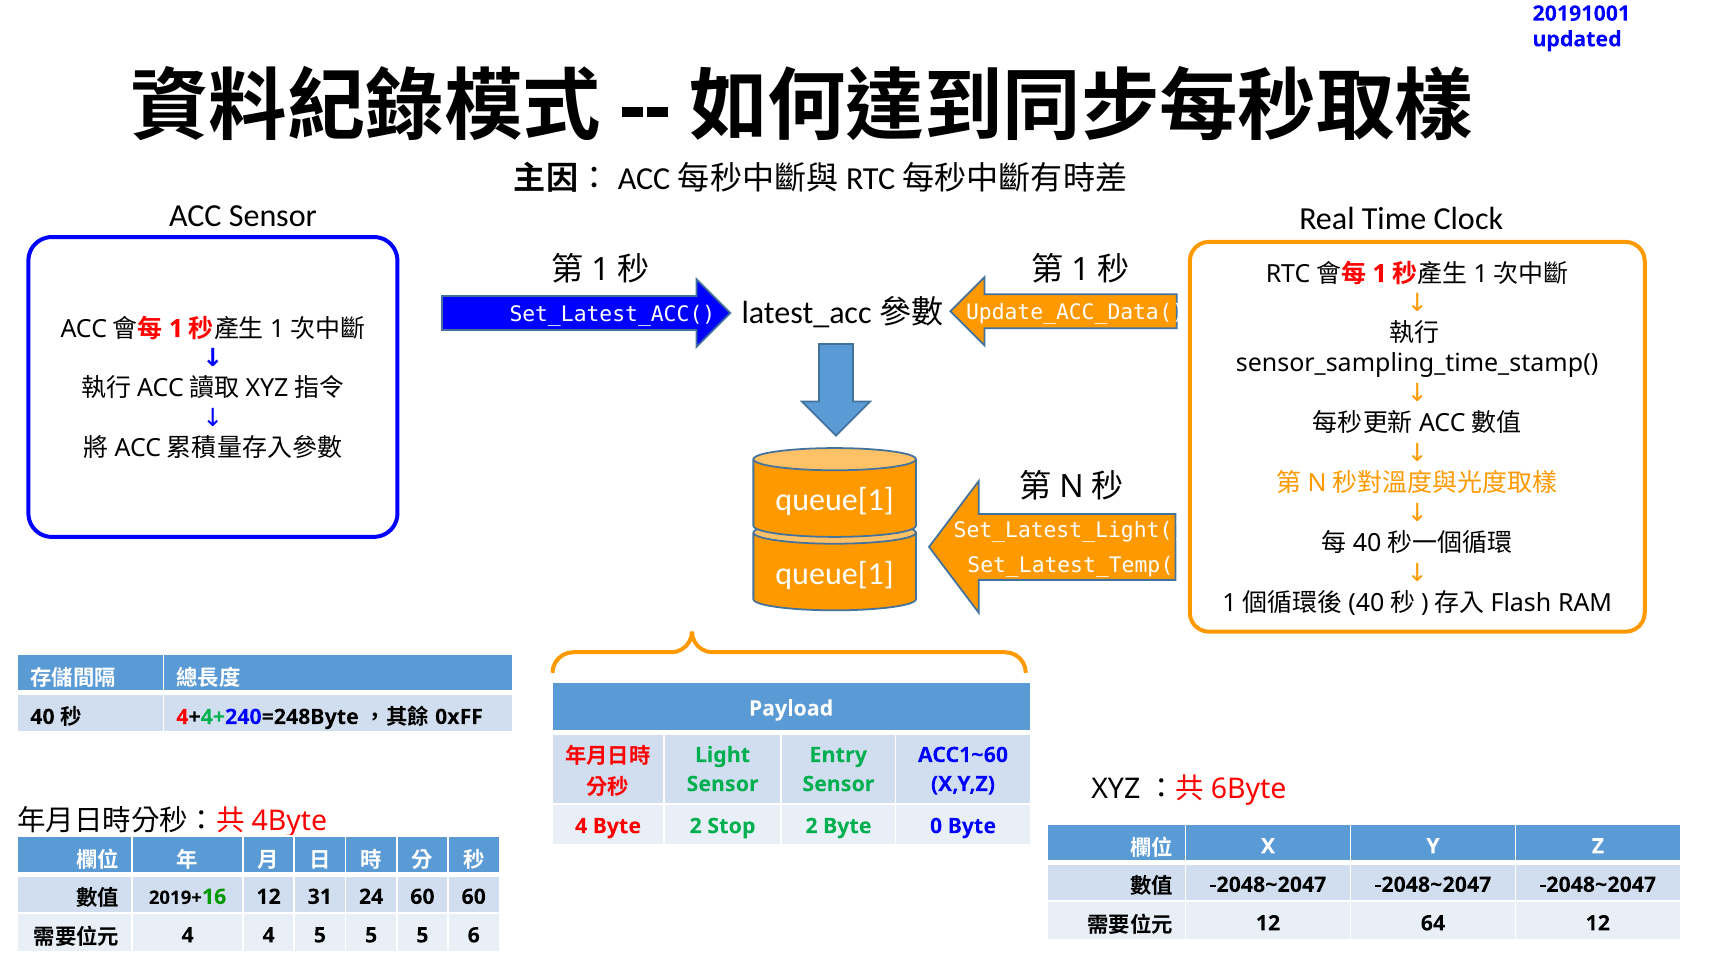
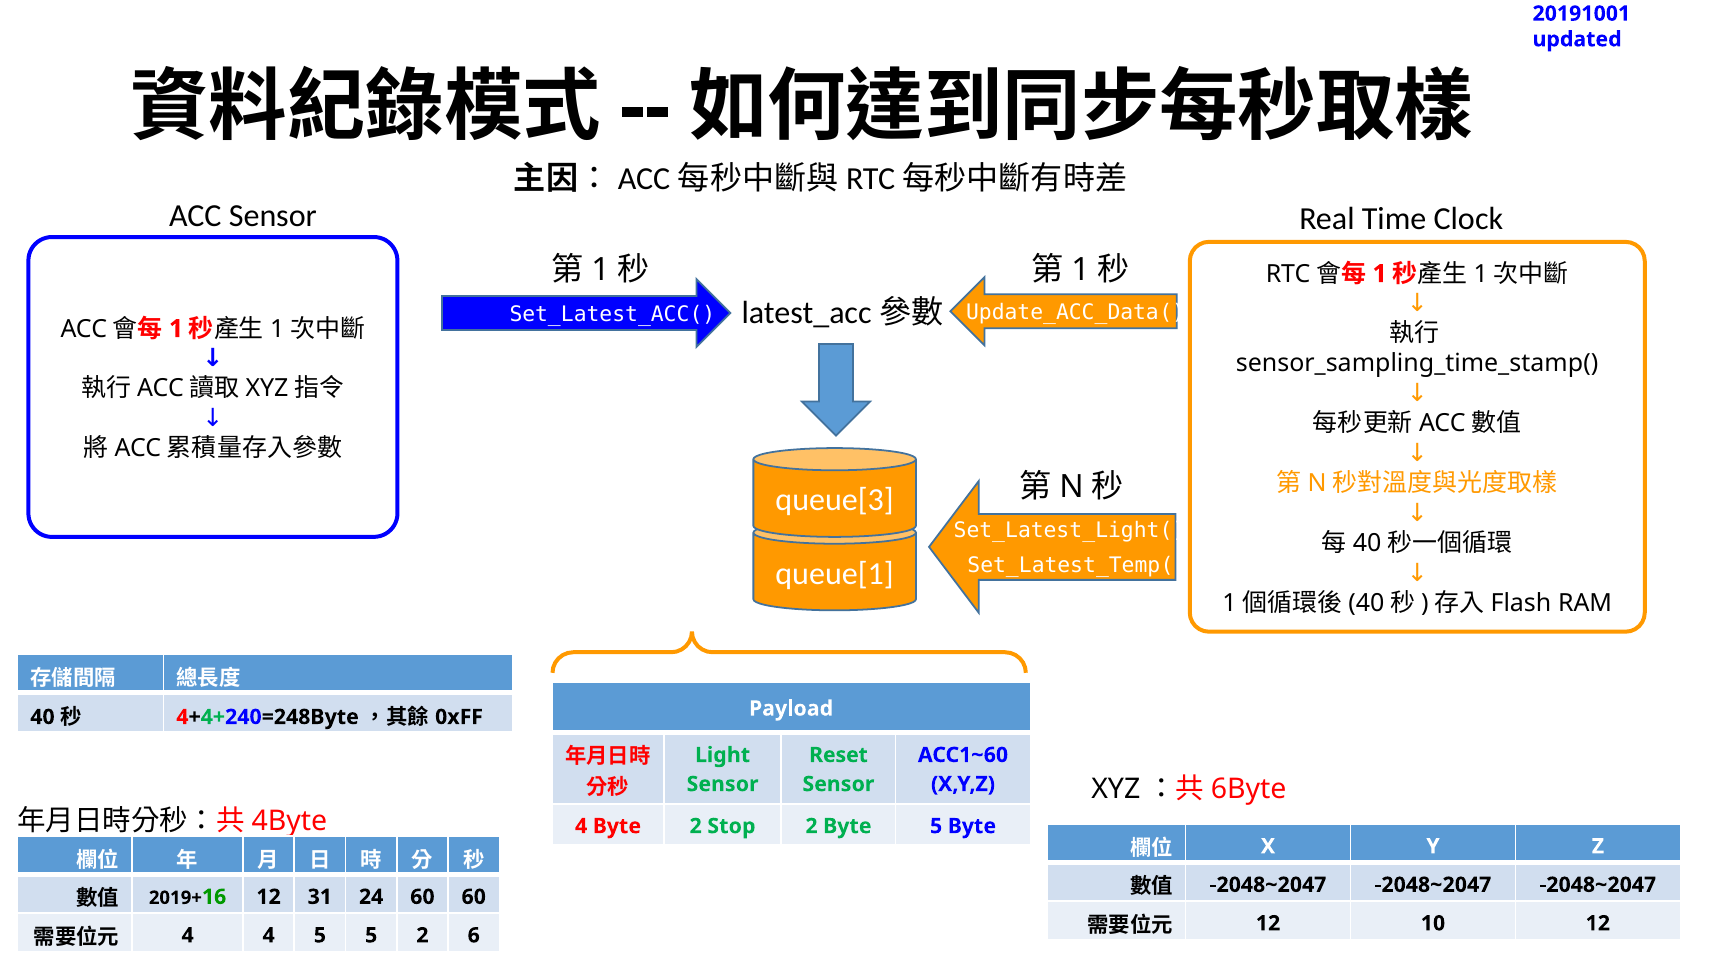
queue[1: queue[1 -> queue[3 (835, 500)
Entry: Entry -> Reset (838, 755)
Byte 0: 0 -> 5 (936, 826)
64: 64 -> 10 (1433, 924)
5 5 5: 5 -> 2 (422, 936)
